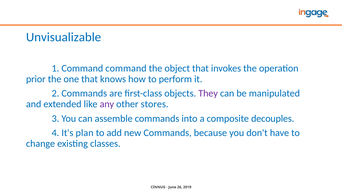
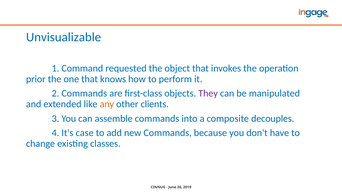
Command command: command -> requested (126, 68)
any colour: purple -> orange (107, 104)
stores: stores -> clients (155, 104)
plan: plan -> case (85, 133)
